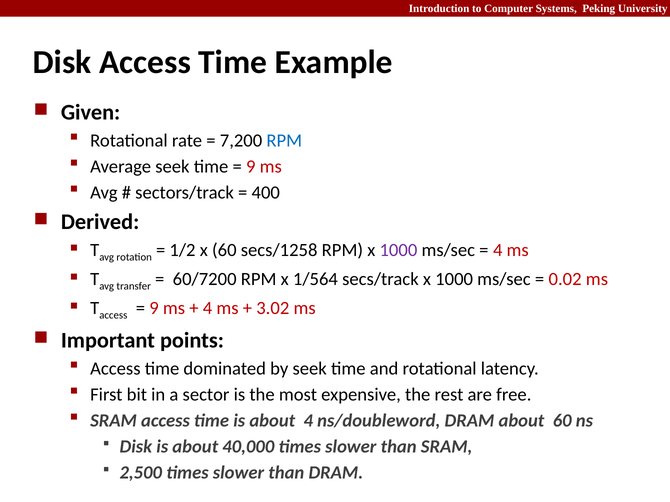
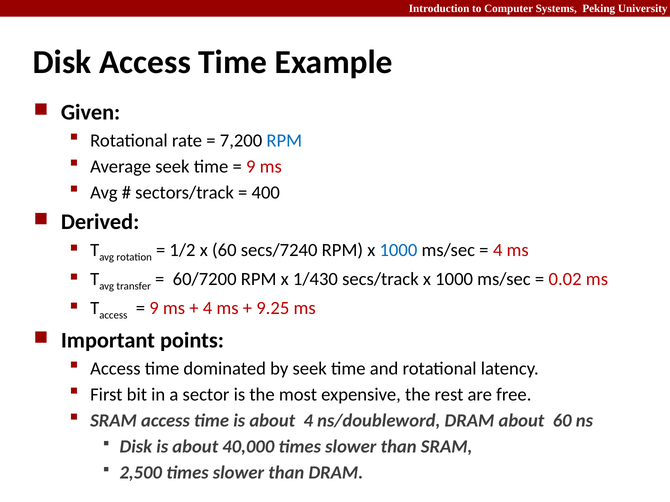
secs/1258: secs/1258 -> secs/7240 (279, 250)
1000 colour: purple -> blue (398, 250)
1/564: 1/564 -> 1/430 (315, 279)
3.02: 3.02 -> 9.25 (273, 308)
